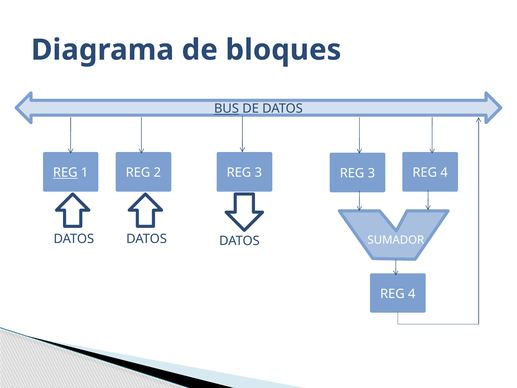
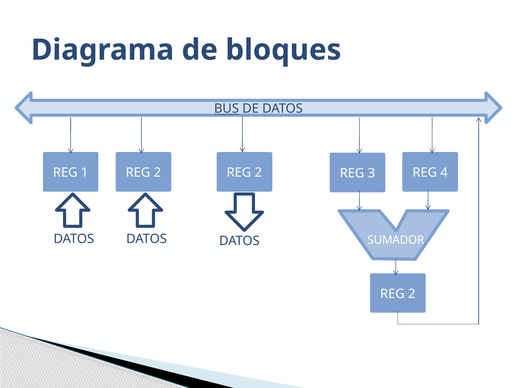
REG underline: present -> none (65, 173)
2 REG 3: 3 -> 2 (258, 173)
4: 4 -> 2 (412, 294)
